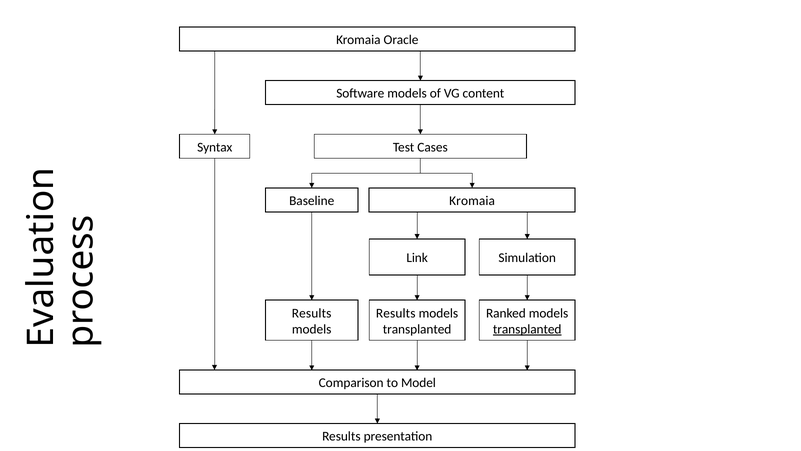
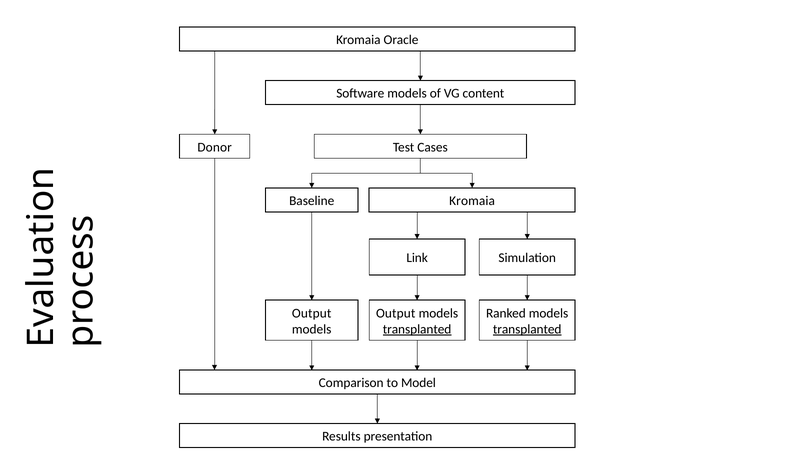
Syntax: Syntax -> Donor (215, 147)
Results: Results -> Output (312, 313)
Results: Results -> Output (396, 313)
transplanted underline: none -> present (417, 329)
